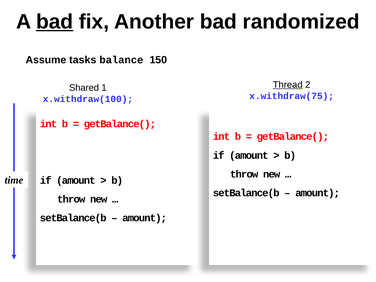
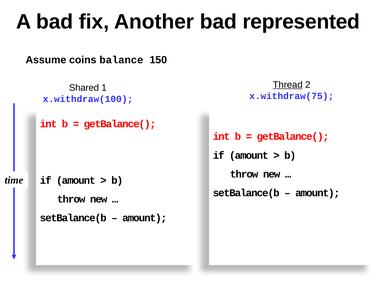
bad underline: present -> none (55, 22)
randomized: randomized -> represented (301, 22)
tasks: tasks -> coins (83, 60)
